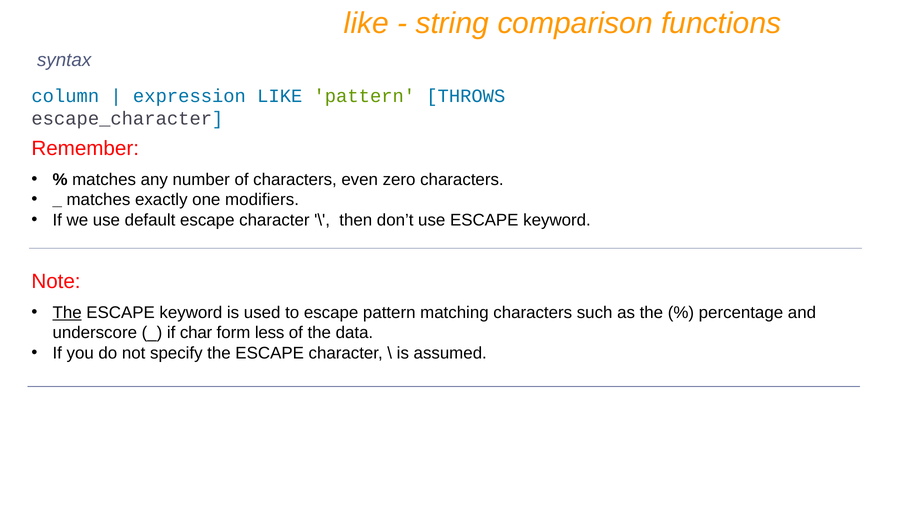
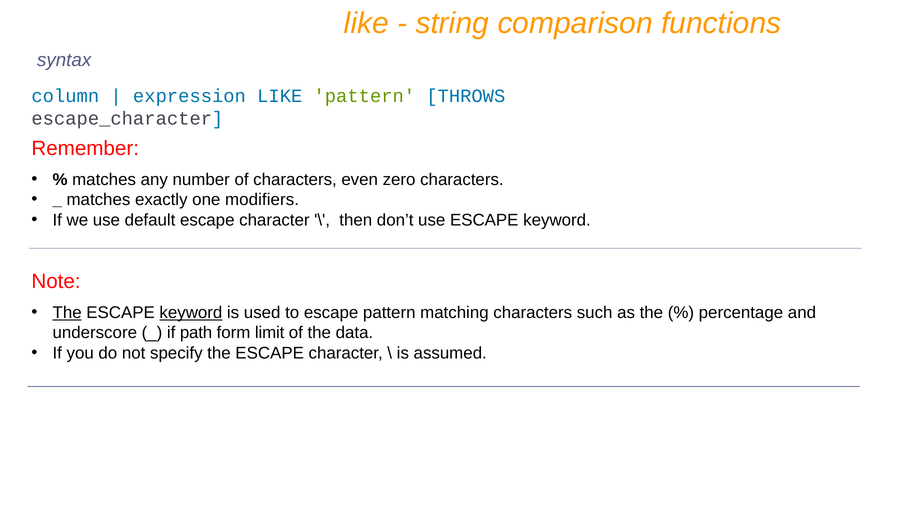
keyword underline: none -> present (191, 312)
char: char -> path (196, 333)
less: less -> limit (270, 333)
